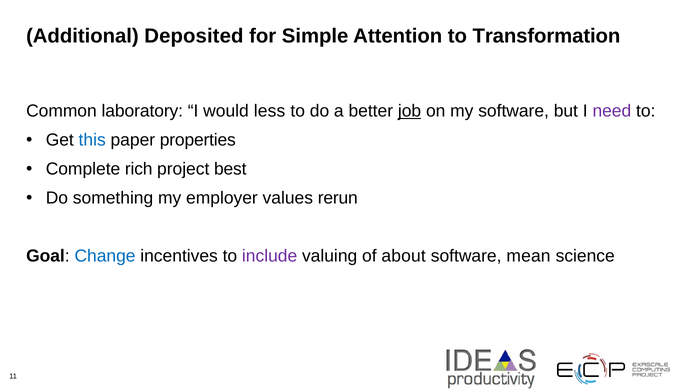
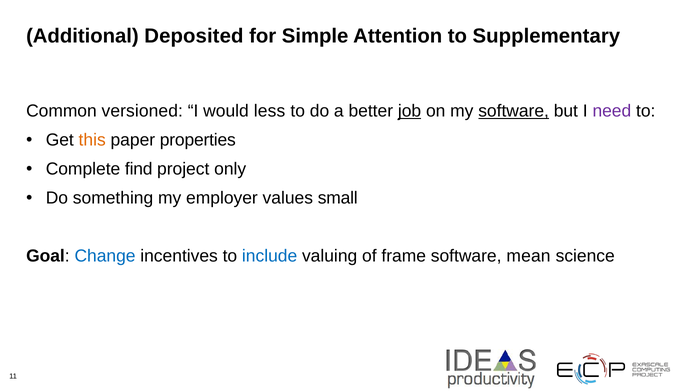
Transformation: Transformation -> Supplementary (546, 36)
laboratory: laboratory -> versioned (142, 111)
software underline: none -> present (514, 111)
this colour: blue -> orange (92, 140)
rich: rich -> find (139, 169)
best: best -> only (230, 169)
rerun: rerun -> small (338, 198)
include colour: purple -> blue (270, 256)
about: about -> frame (404, 256)
